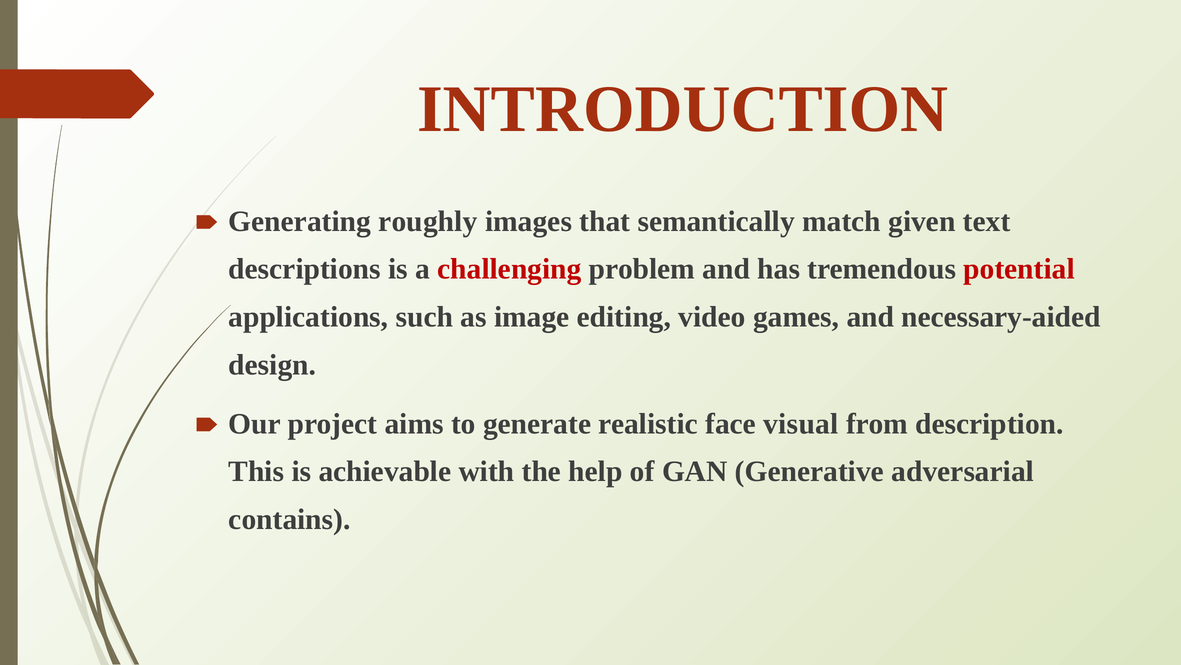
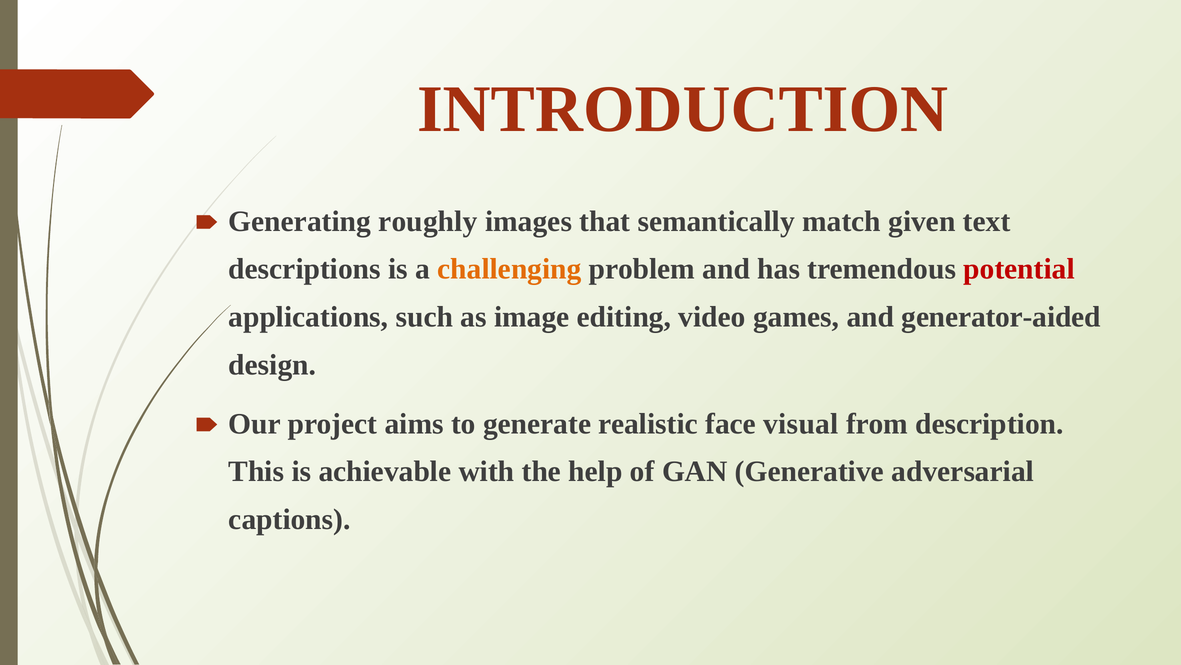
challenging colour: red -> orange (509, 269)
necessary-aided: necessary-aided -> generator-aided (1001, 317)
contains: contains -> captions (289, 519)
